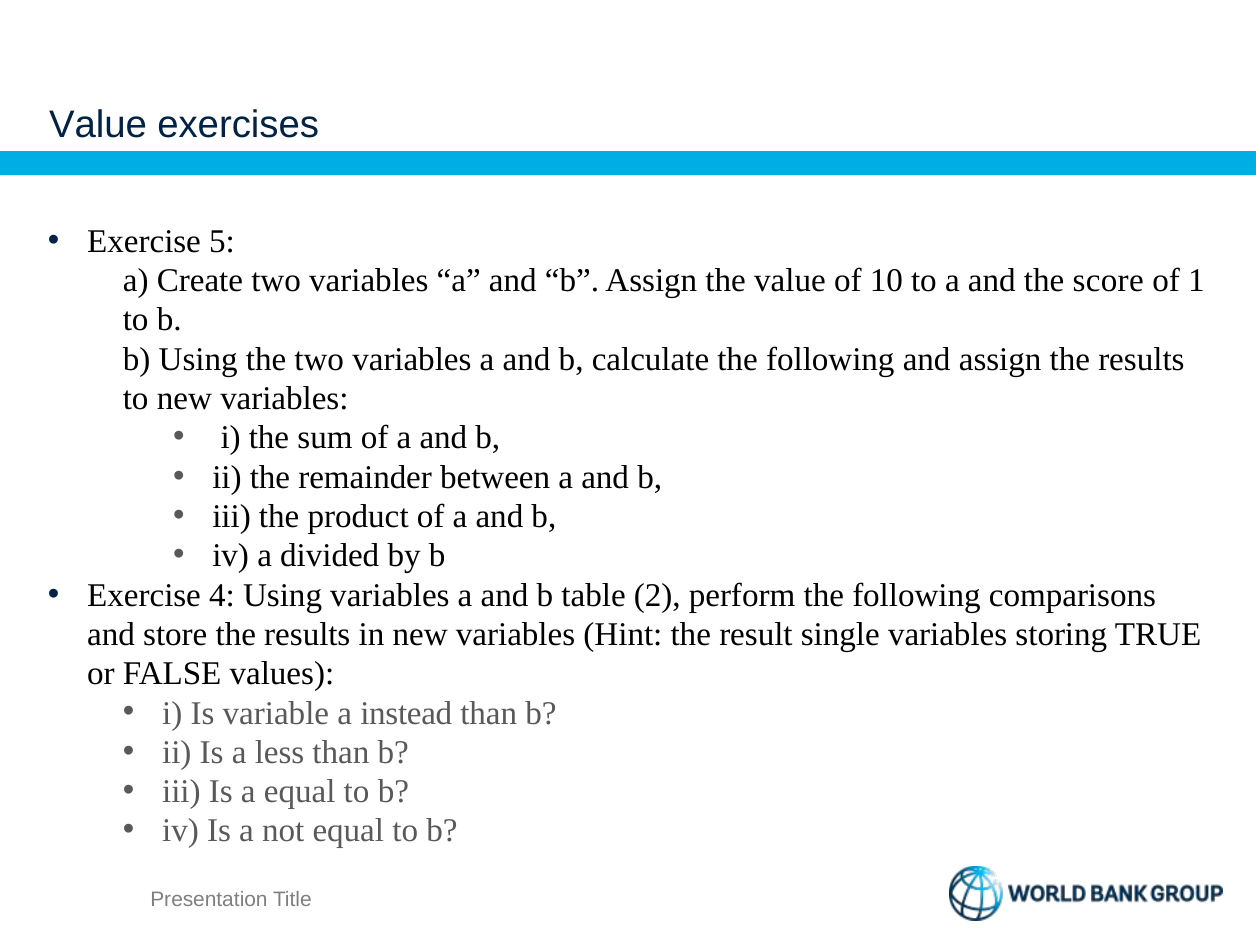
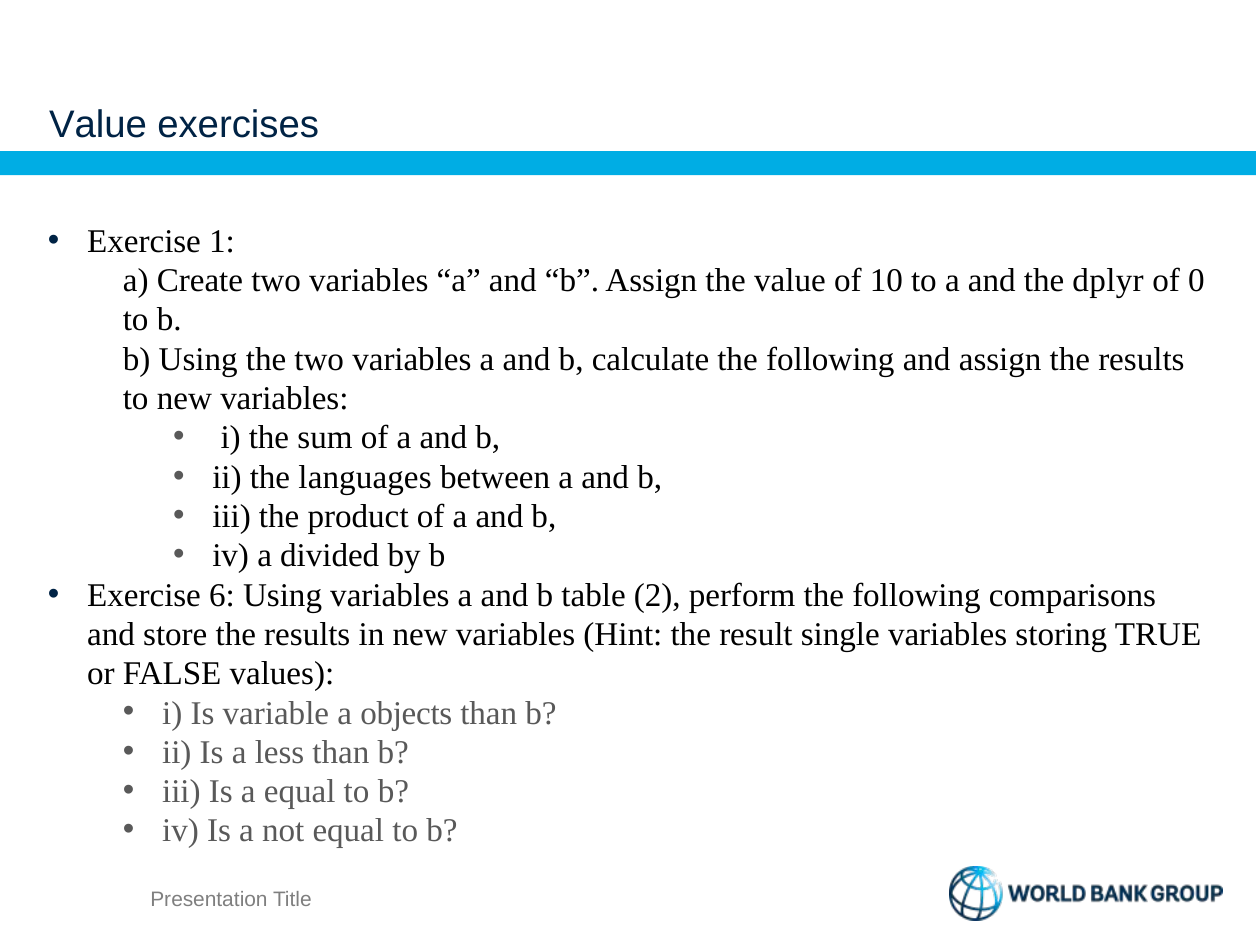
5: 5 -> 1 (222, 241)
score: score -> dplyr (1108, 281)
1: 1 -> 0 (1196, 281)
remainder: remainder -> languages (365, 477)
4: 4 -> 6 (222, 595)
instead: instead -> objects (406, 713)
